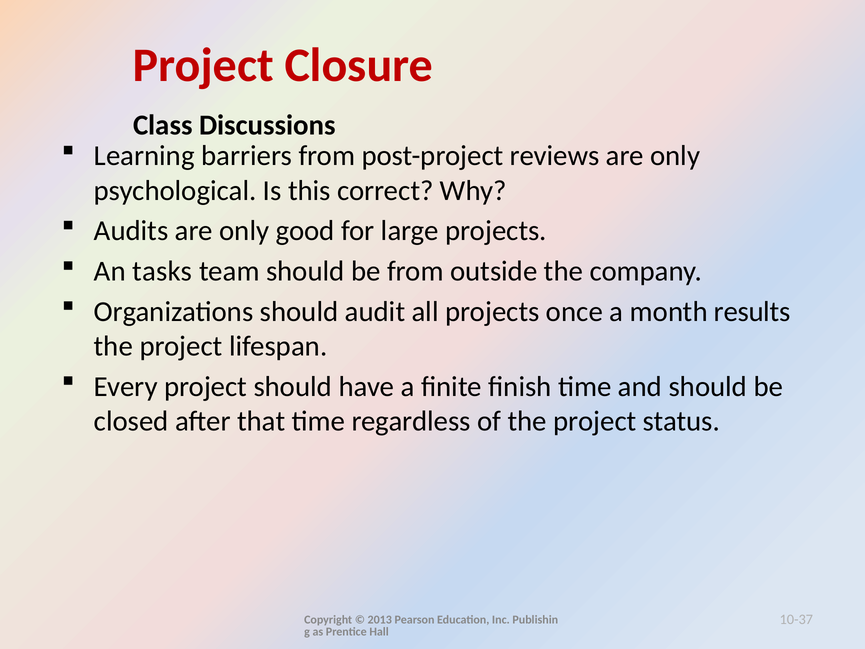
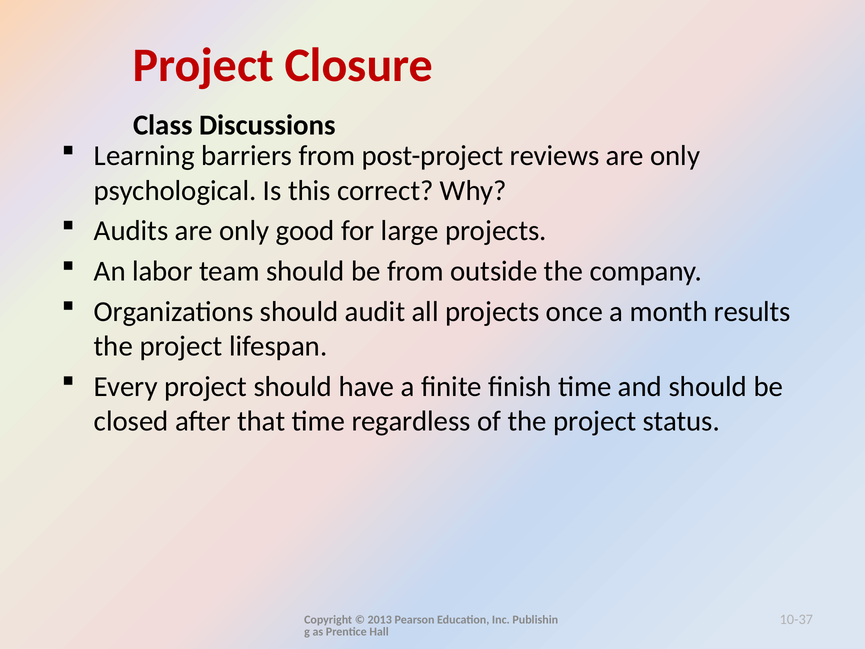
tasks: tasks -> labor (162, 271)
